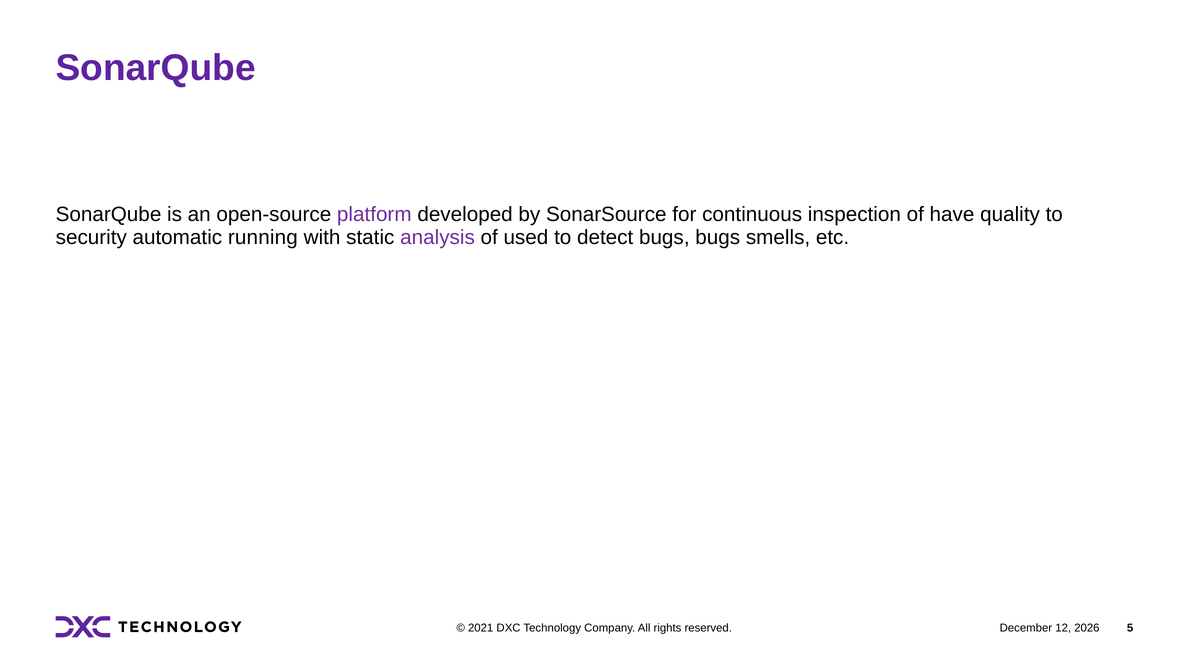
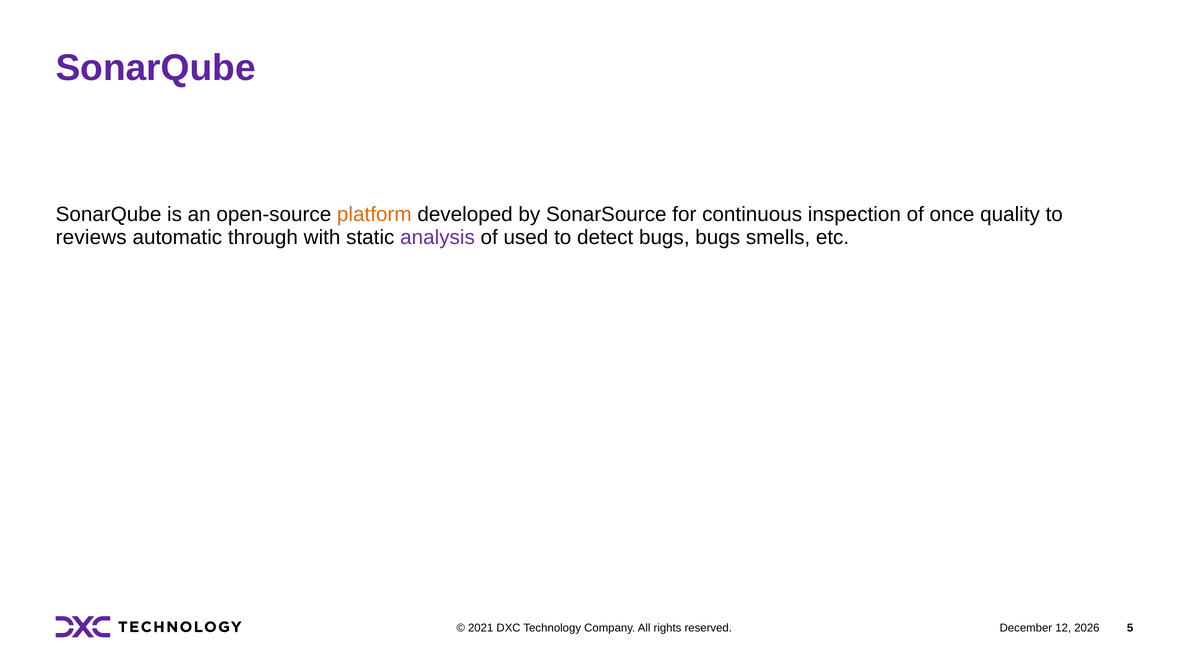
platform colour: purple -> orange (374, 214)
have: have -> once (952, 214)
security: security -> reviews (91, 237)
running: running -> through (263, 237)
